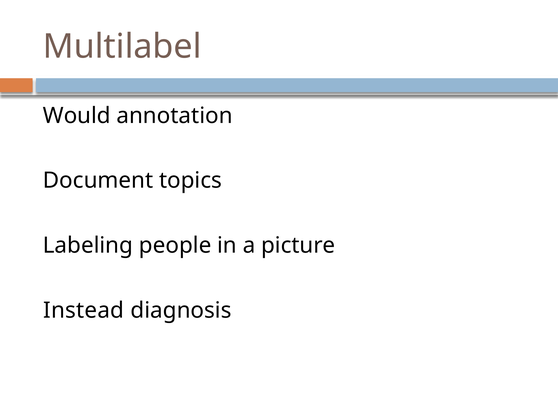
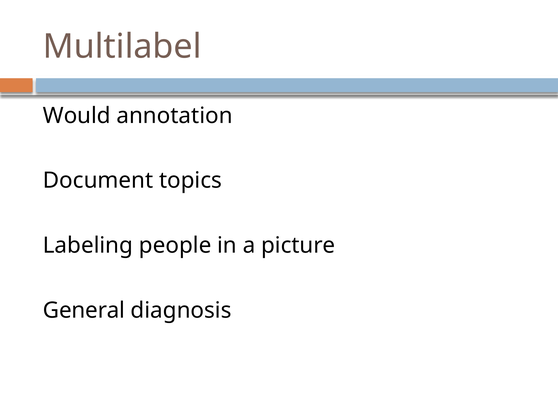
Instead: Instead -> General (84, 310)
